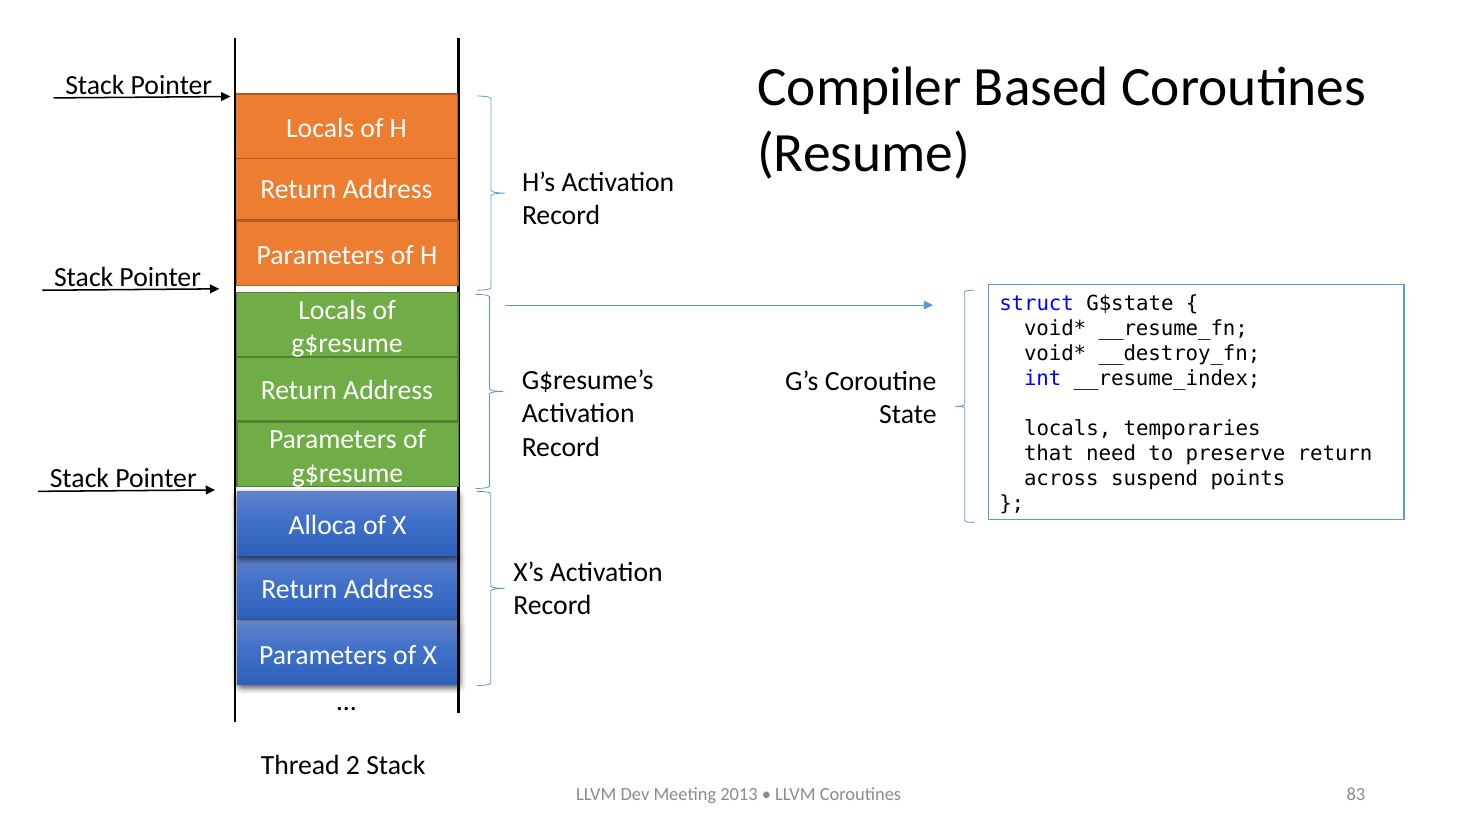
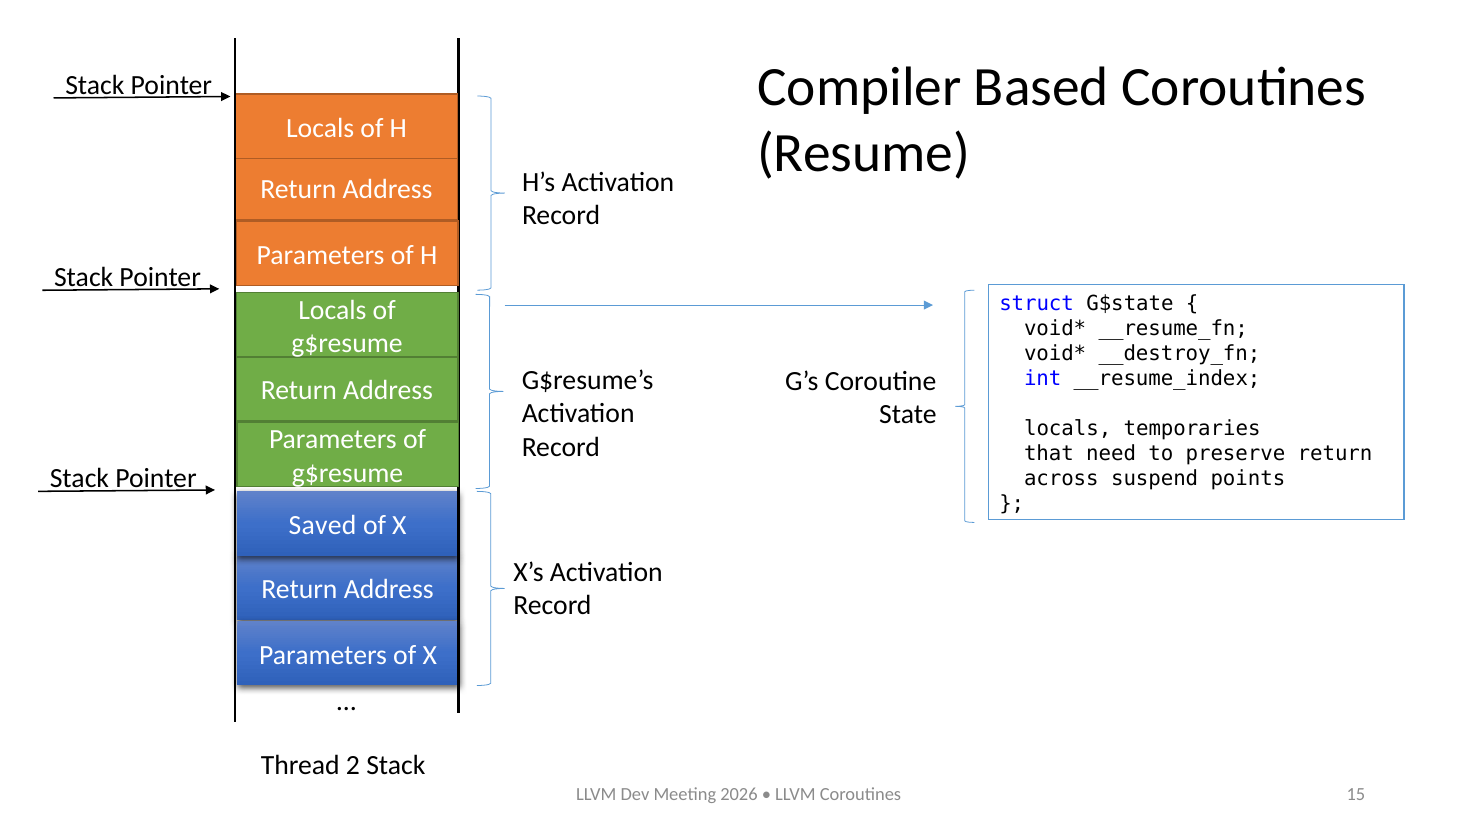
Alloca: Alloca -> Saved (323, 525)
2013: 2013 -> 2026 (739, 794)
83: 83 -> 15 (1356, 794)
